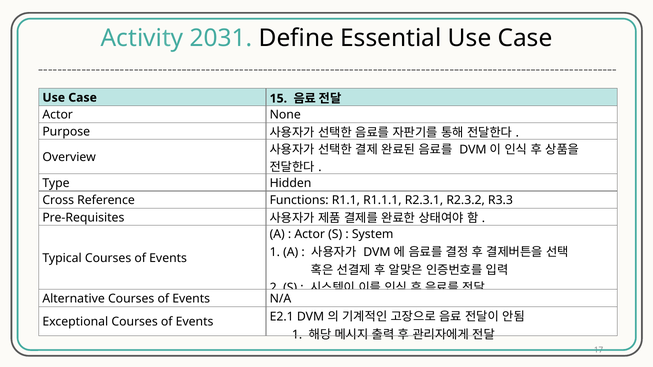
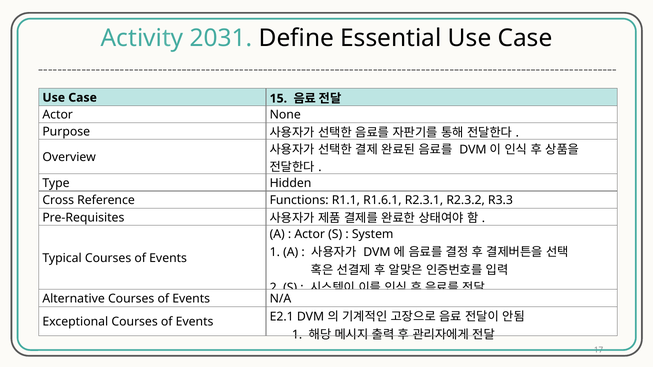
R1.1.1: R1.1.1 -> R1.6.1 (382, 200)
